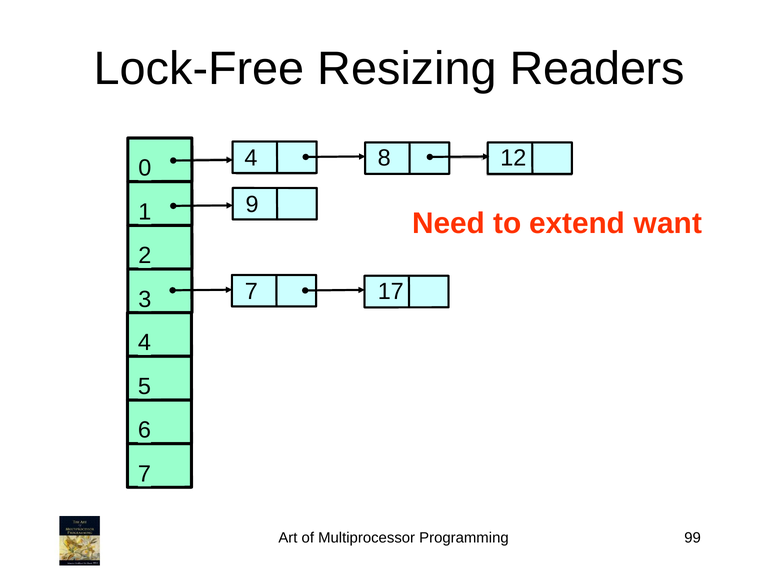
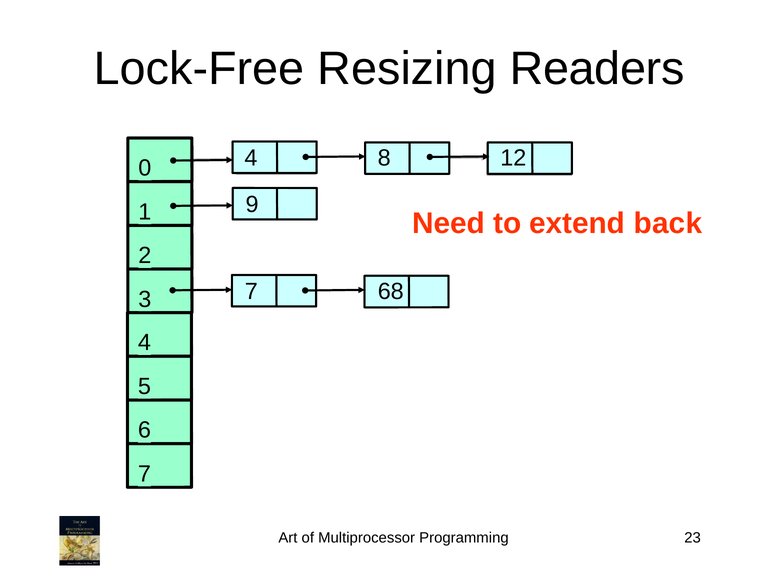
want: want -> back (668, 223)
17: 17 -> 68 (391, 291)
99: 99 -> 23 (693, 537)
